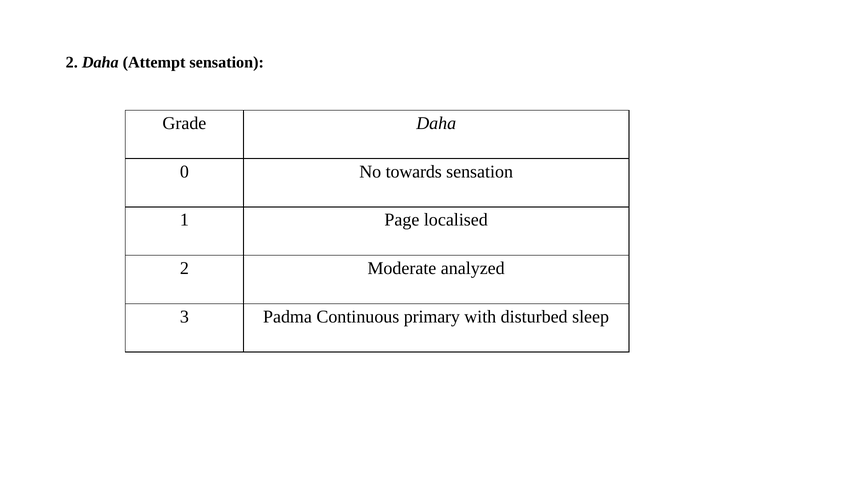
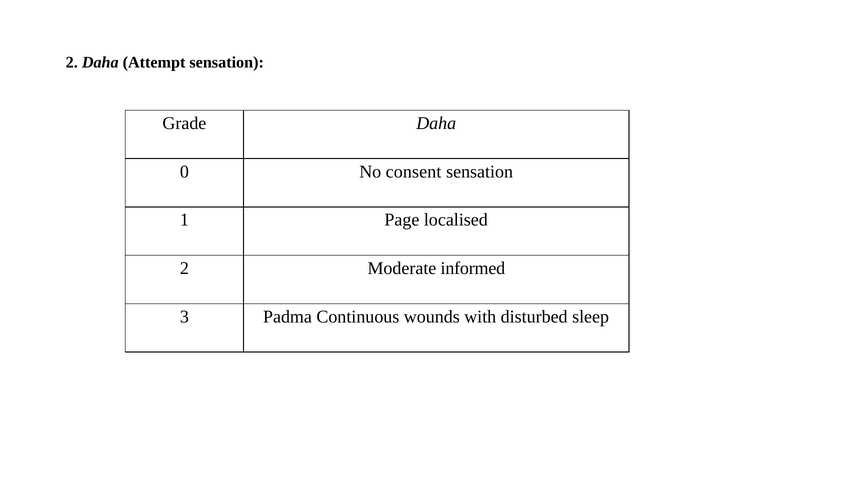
towards: towards -> consent (414, 172)
analyzed: analyzed -> informed (473, 268)
primary: primary -> wounds (432, 317)
